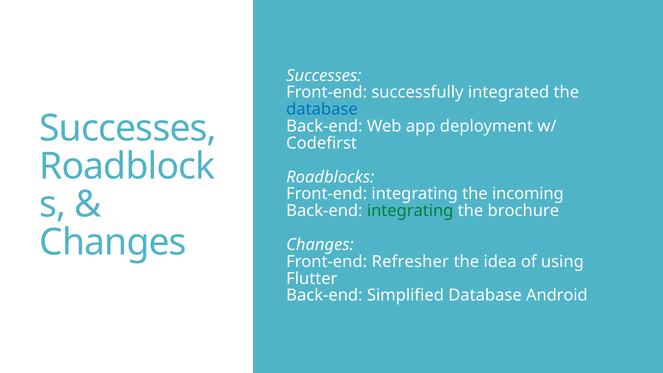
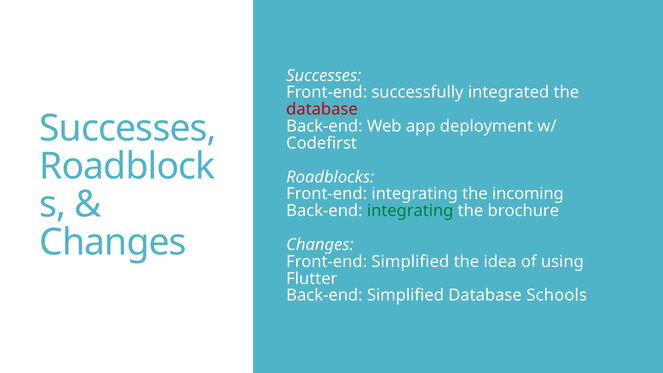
database colour: blue -> red (322, 109)
Front-end Refresher: Refresher -> Simplified (410, 262)
Android: Android -> Schools (557, 295)
